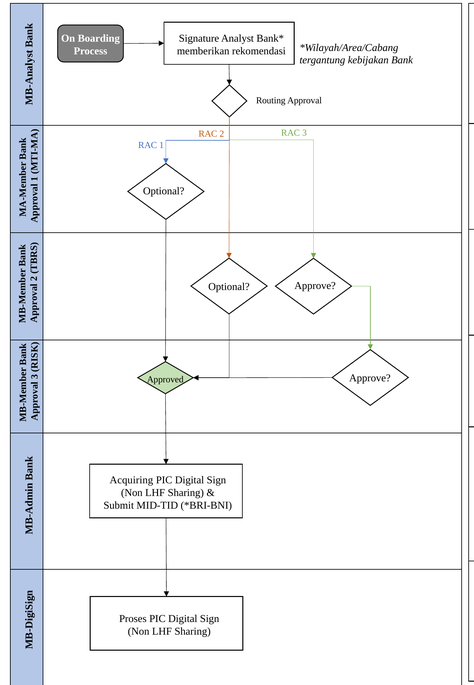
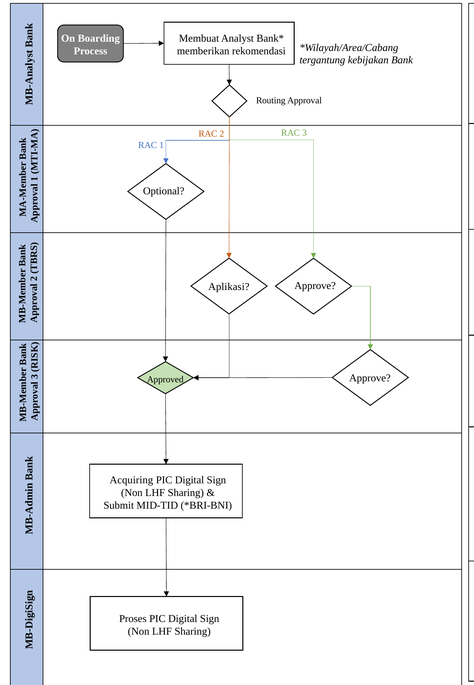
Signature: Signature -> Membuat (199, 38)
Optional: Optional -> Aplikasi (229, 287)
